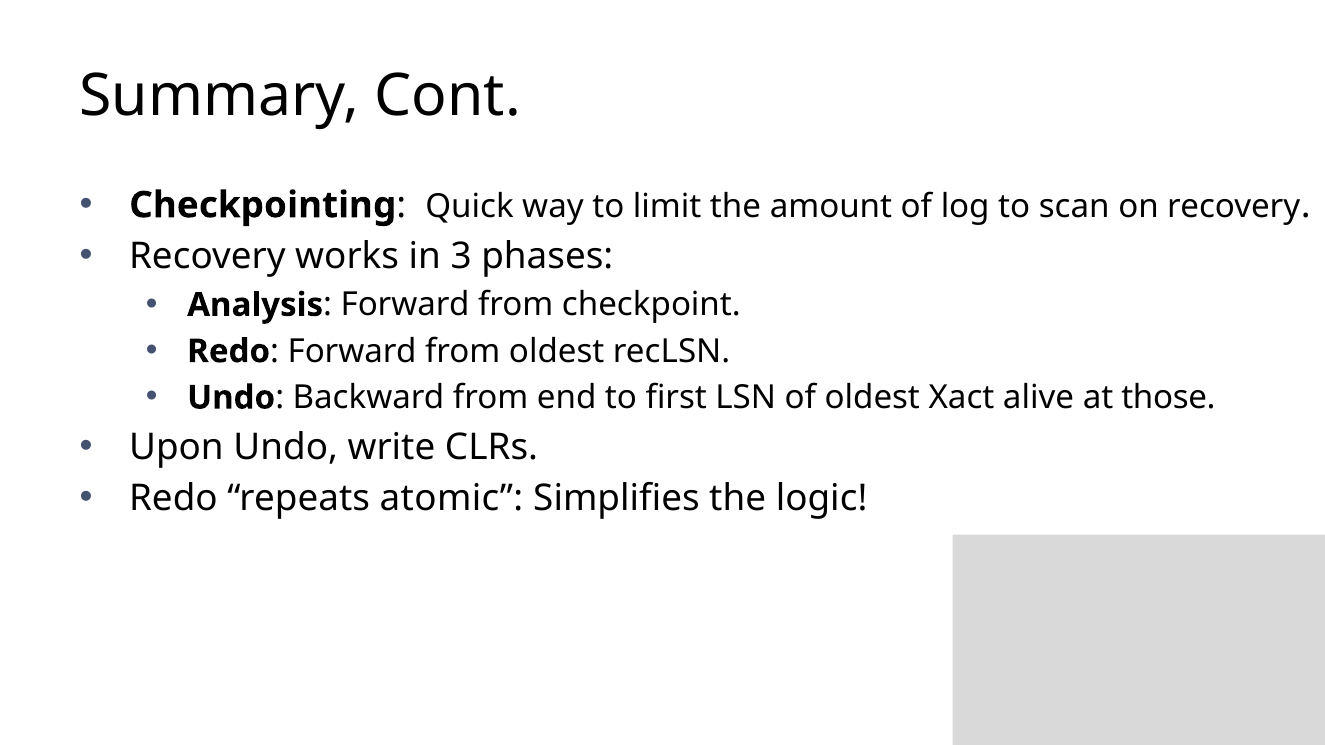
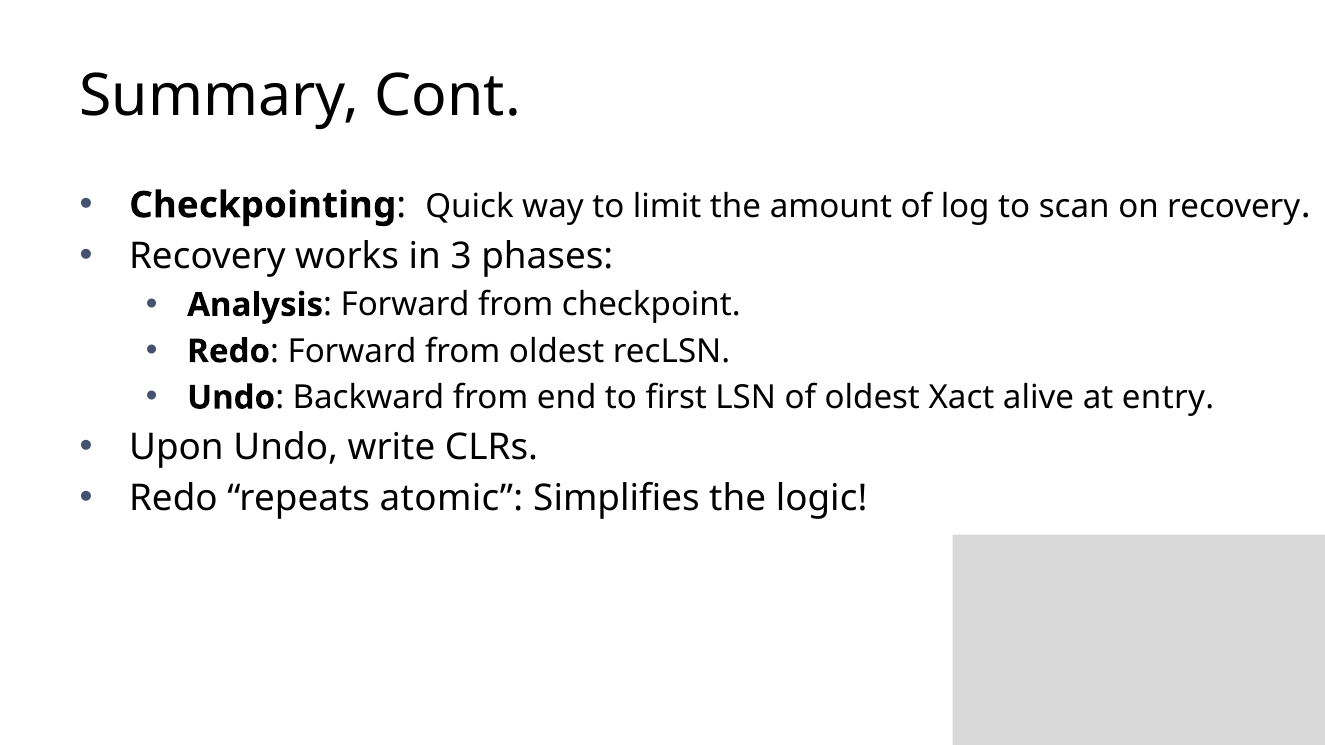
those: those -> entry (1168, 398)
